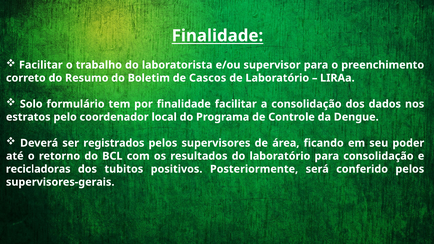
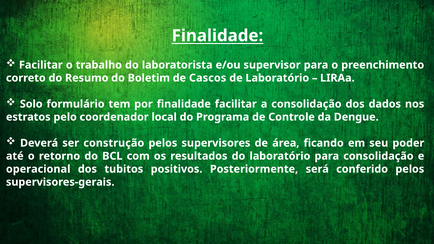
registrados: registrados -> construção (114, 143)
recicladoras: recicladoras -> operacional (38, 169)
